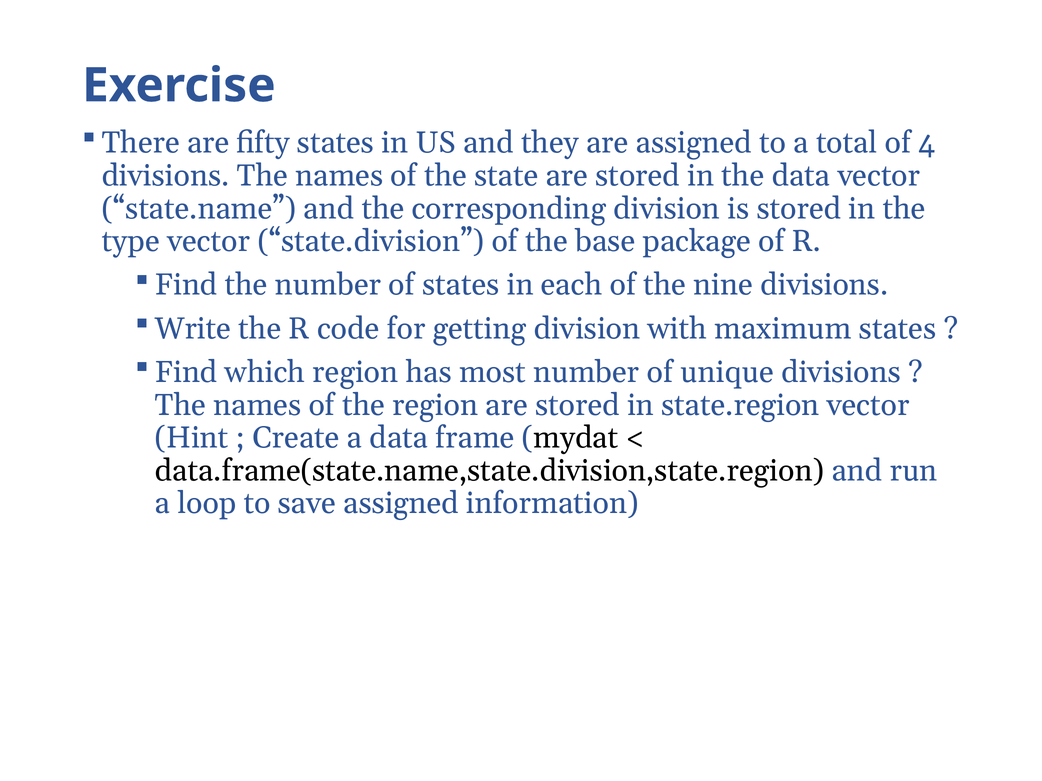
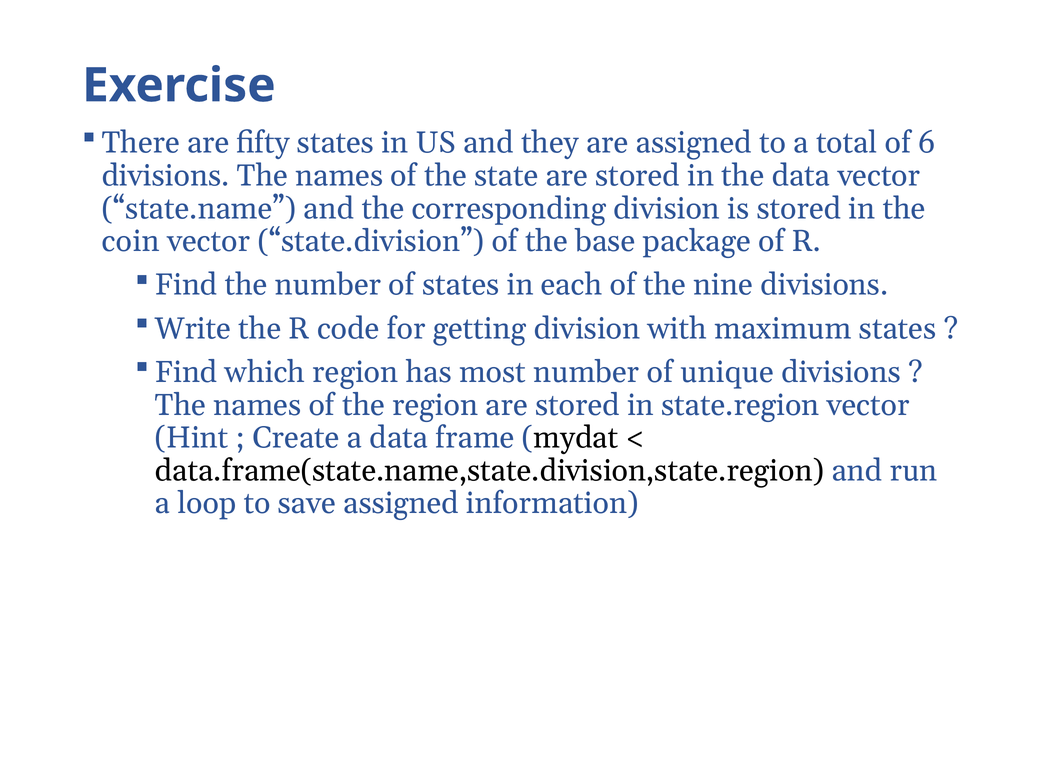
4: 4 -> 6 (927, 143)
type: type -> coin (131, 241)
